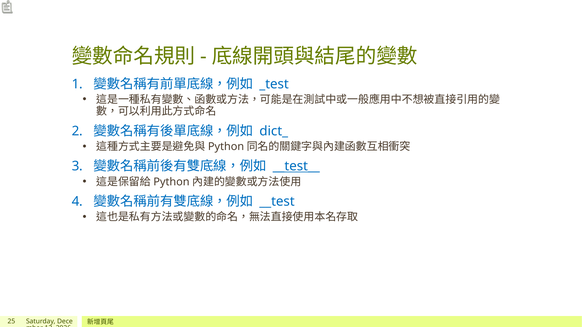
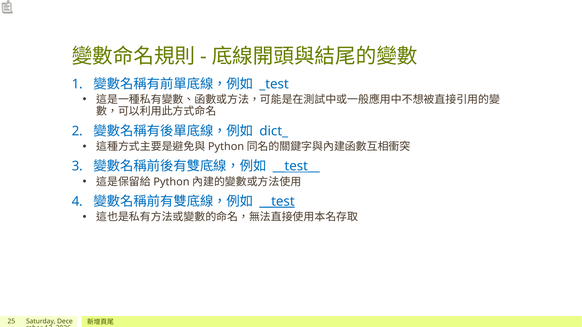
__test underline: none -> present (277, 202)
